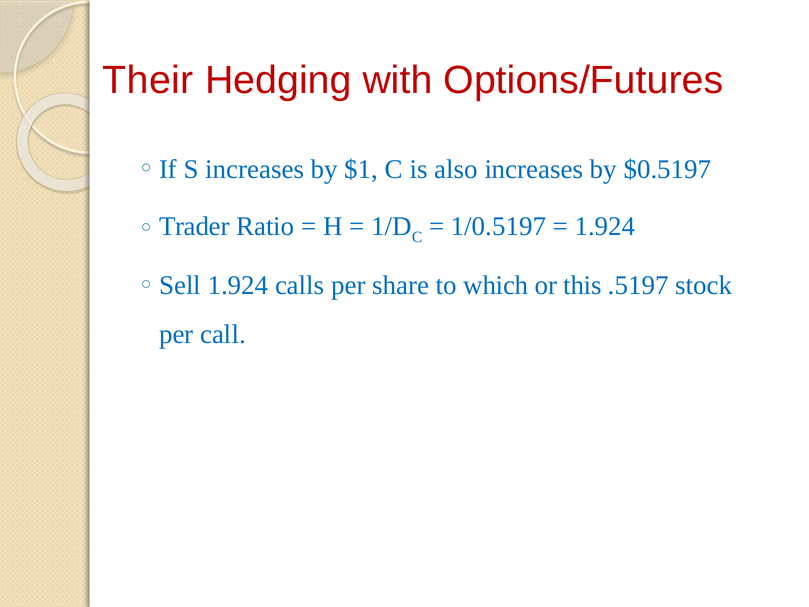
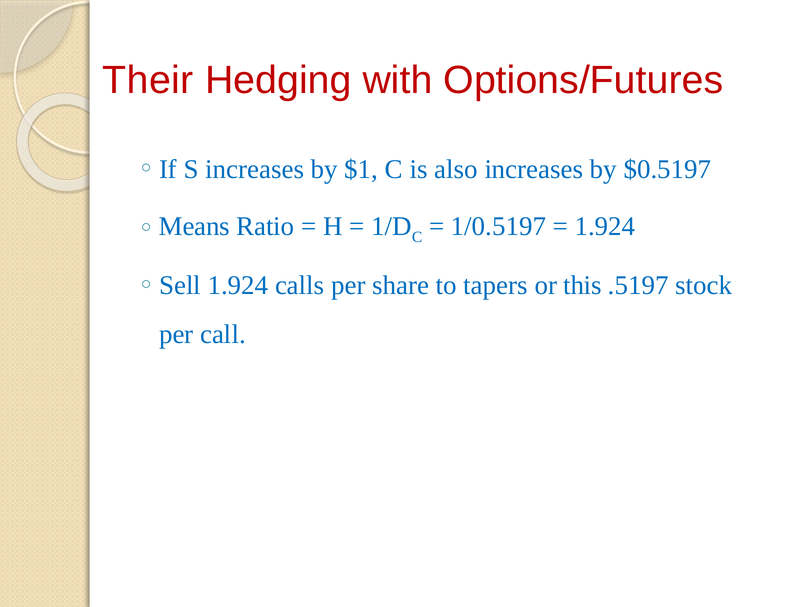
Trader: Trader -> Means (194, 226)
which: which -> tapers (496, 285)
